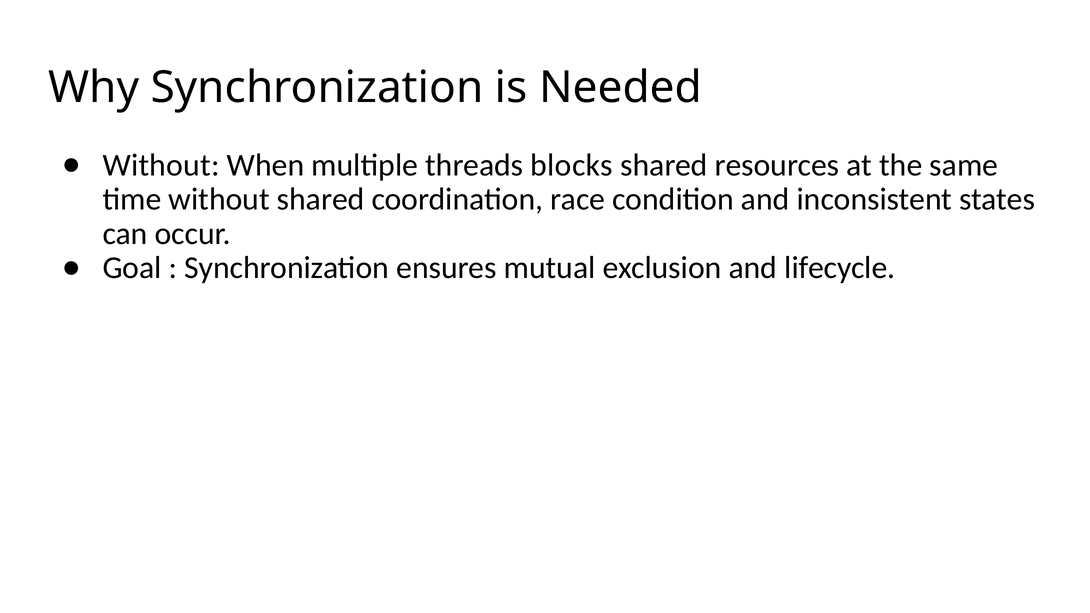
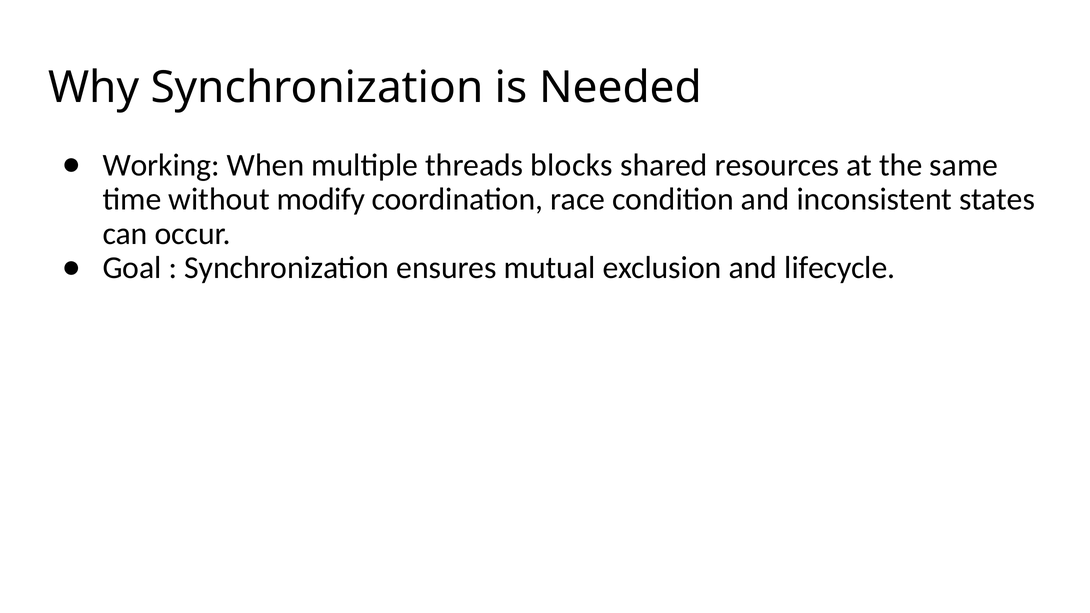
Without: Without -> Working (161, 165)
without shared: shared -> modify (321, 199)
